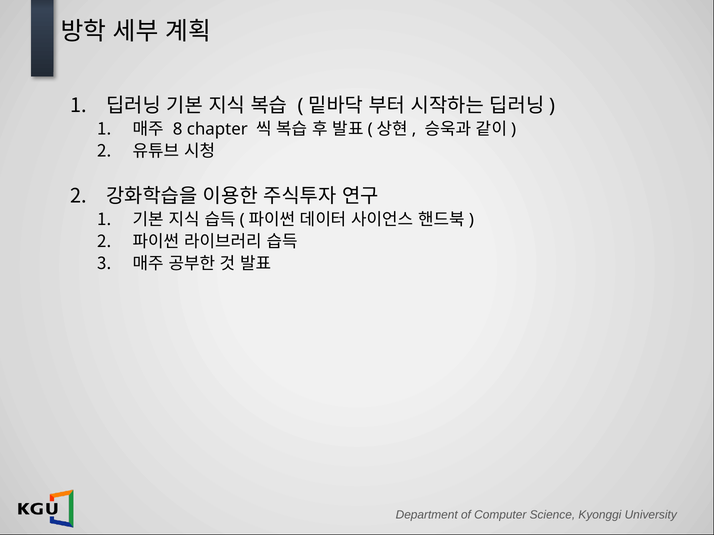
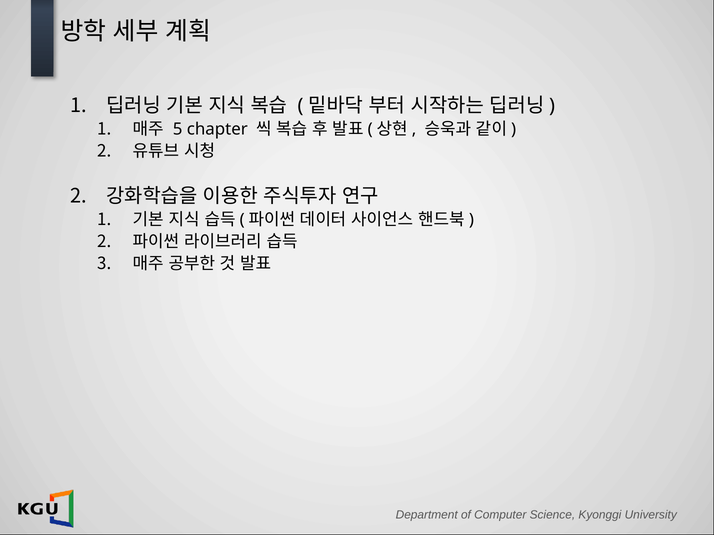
8: 8 -> 5 (178, 129)
